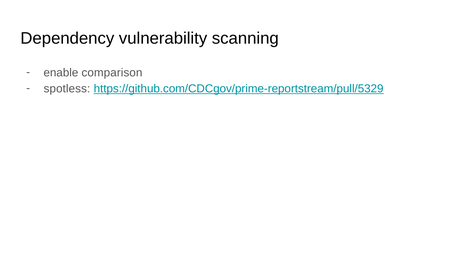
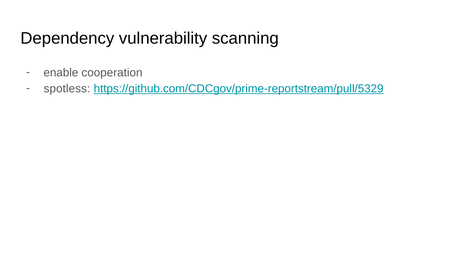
comparison: comparison -> cooperation (112, 73)
